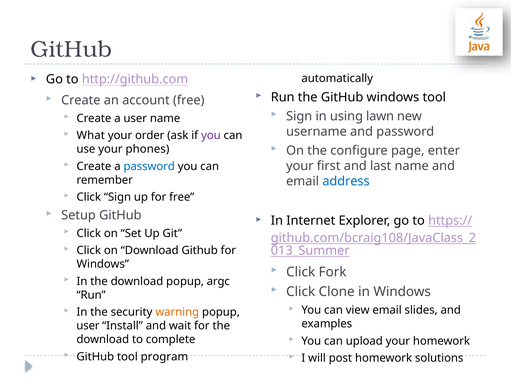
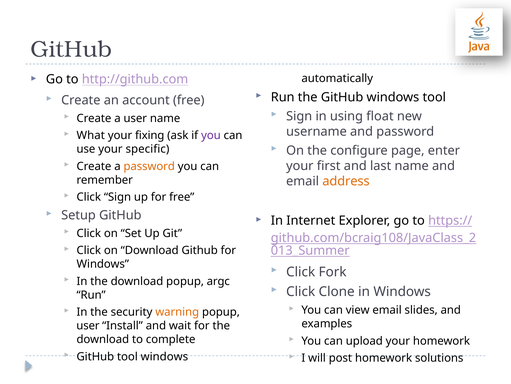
lawn: lawn -> float (380, 116)
order: order -> fixing (150, 135)
phones: phones -> specific (147, 149)
password colour: blue -> orange (149, 166)
address colour: blue -> orange (346, 181)
tool program: program -> windows (164, 356)
